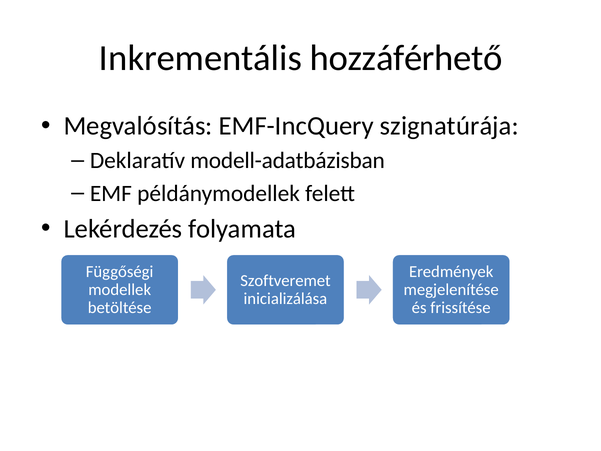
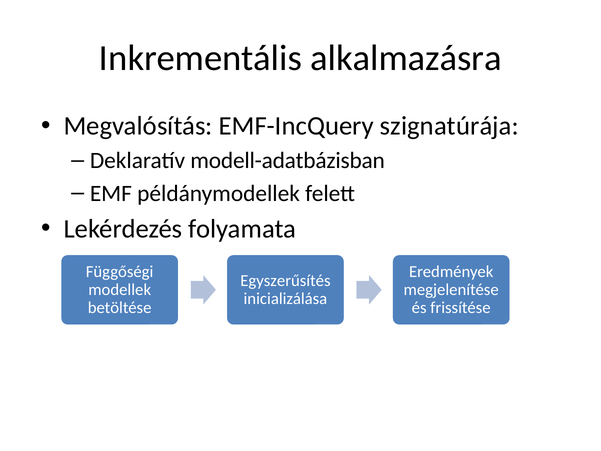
hozzáférhető: hozzáférhető -> alkalmazásra (406, 58)
Szoftveremet: Szoftveremet -> Egyszerűsítés (285, 281)
